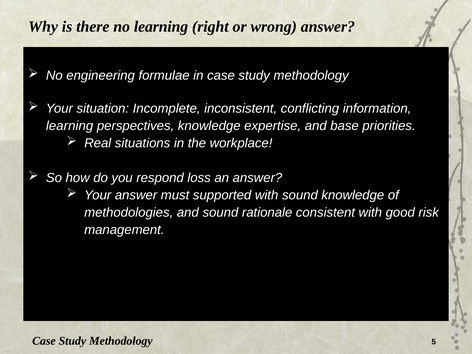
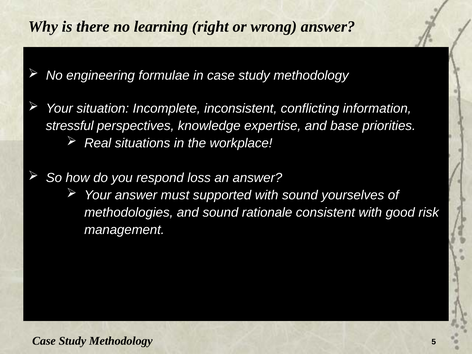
learning: learning -> stressful (70, 126)
sound knowledge: knowledge -> yourselves (353, 195)
